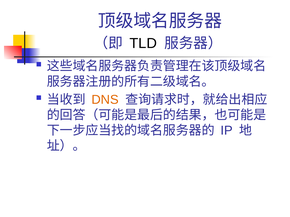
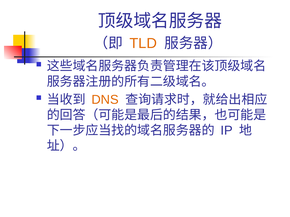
TLD colour: black -> orange (143, 43)
